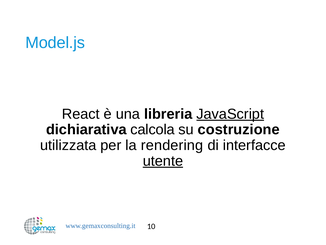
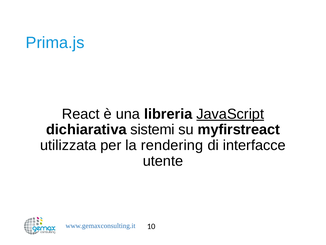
Model.js: Model.js -> Prima.js (55, 43)
calcola: calcola -> sistemi (153, 129)
costruzione: costruzione -> myfirstreact (239, 129)
utente underline: present -> none (163, 161)
